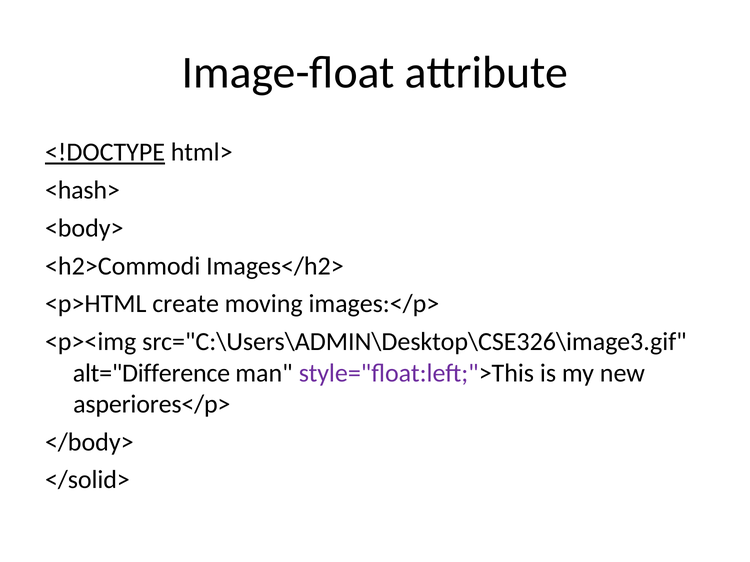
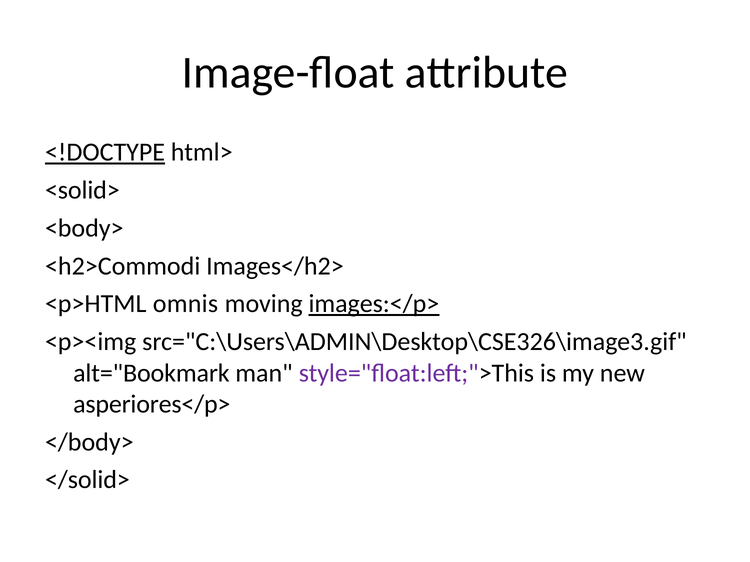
<hash>: <hash> -> <solid> (82, 190)
create: create -> omnis (185, 304)
images:</p> underline: none -> present (374, 304)
alt="Difference: alt="Difference -> alt="Bookmark (151, 373)
